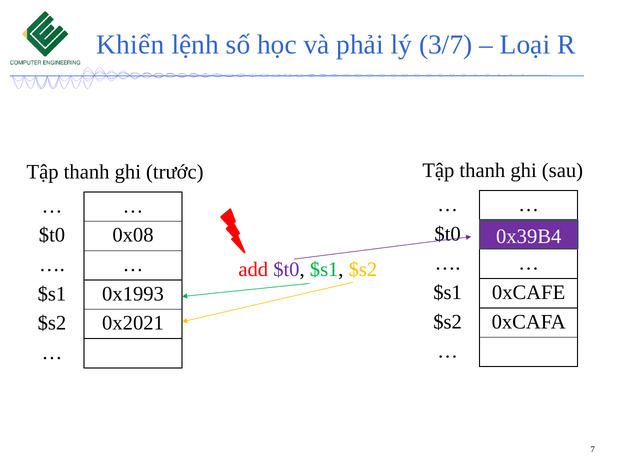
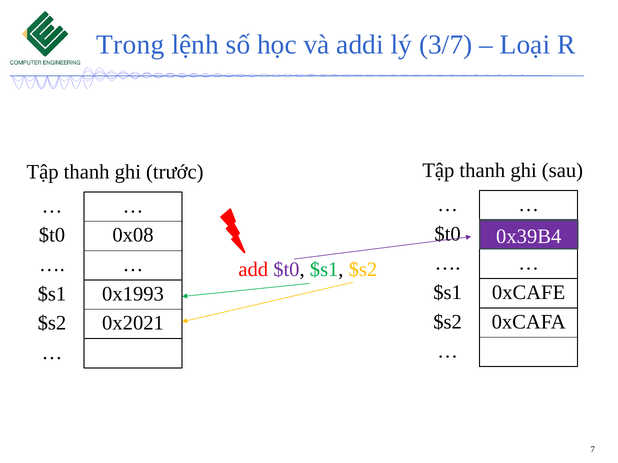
Khiển: Khiển -> Trong (130, 45)
phải: phải -> addi (360, 45)
